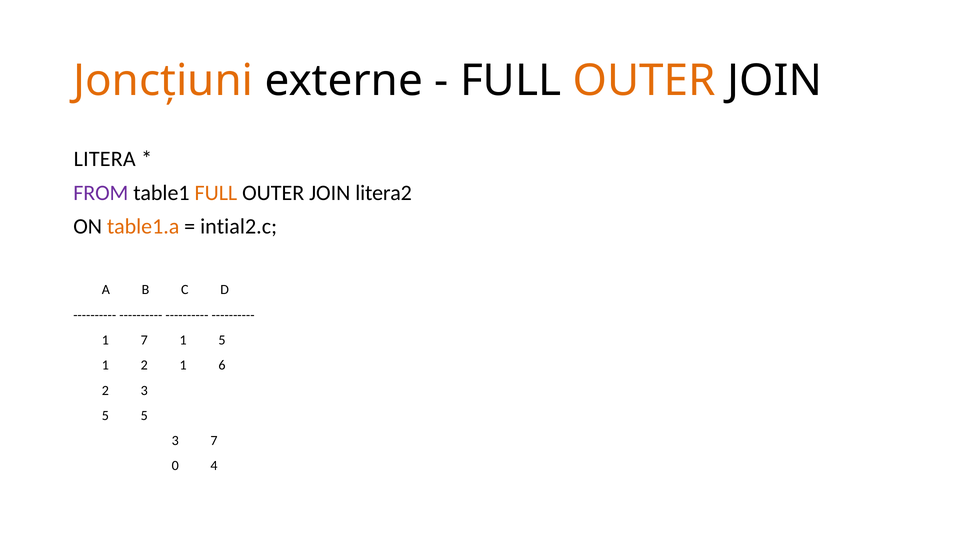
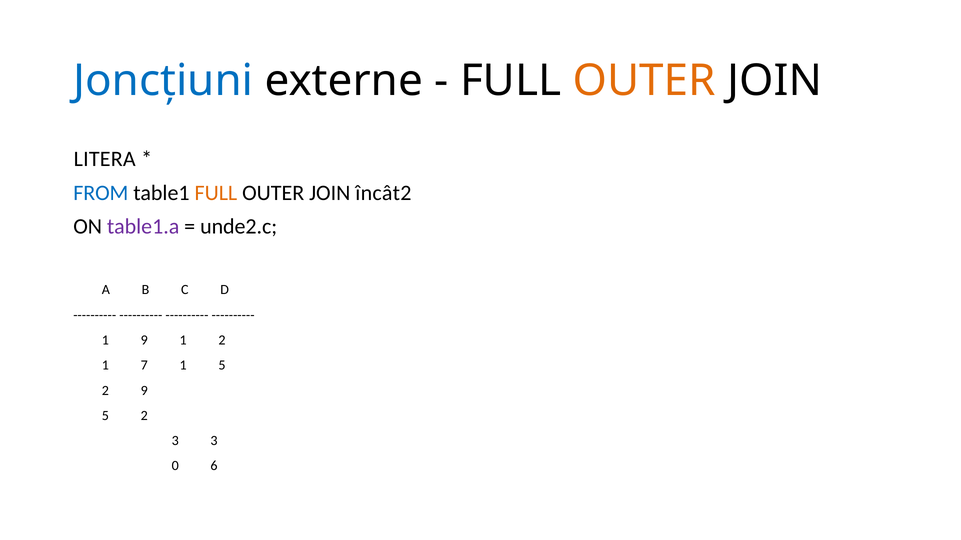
Joncţiuni colour: orange -> blue (163, 81)
FROM colour: purple -> blue (101, 193)
litera2: litera2 -> încât2 (383, 193)
table1.a colour: orange -> purple (143, 227)
intial2.c: intial2.c -> unde2.c (239, 227)
1 7: 7 -> 9 (144, 340)
1 5: 5 -> 2 (222, 340)
1 2: 2 -> 7 (144, 366)
1 6: 6 -> 5 (222, 366)
2 3: 3 -> 9 (144, 391)
5: 5 -> 2 (144, 416)
3 7: 7 -> 3 (214, 441)
4: 4 -> 6 (214, 466)
